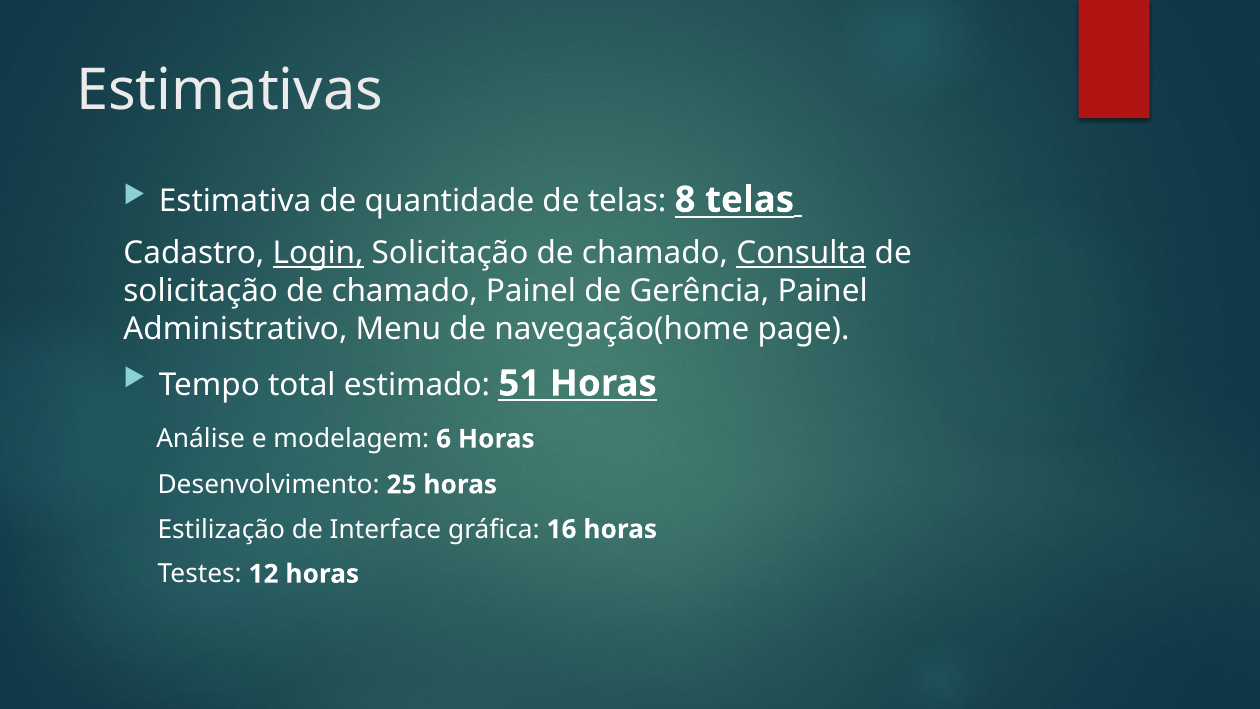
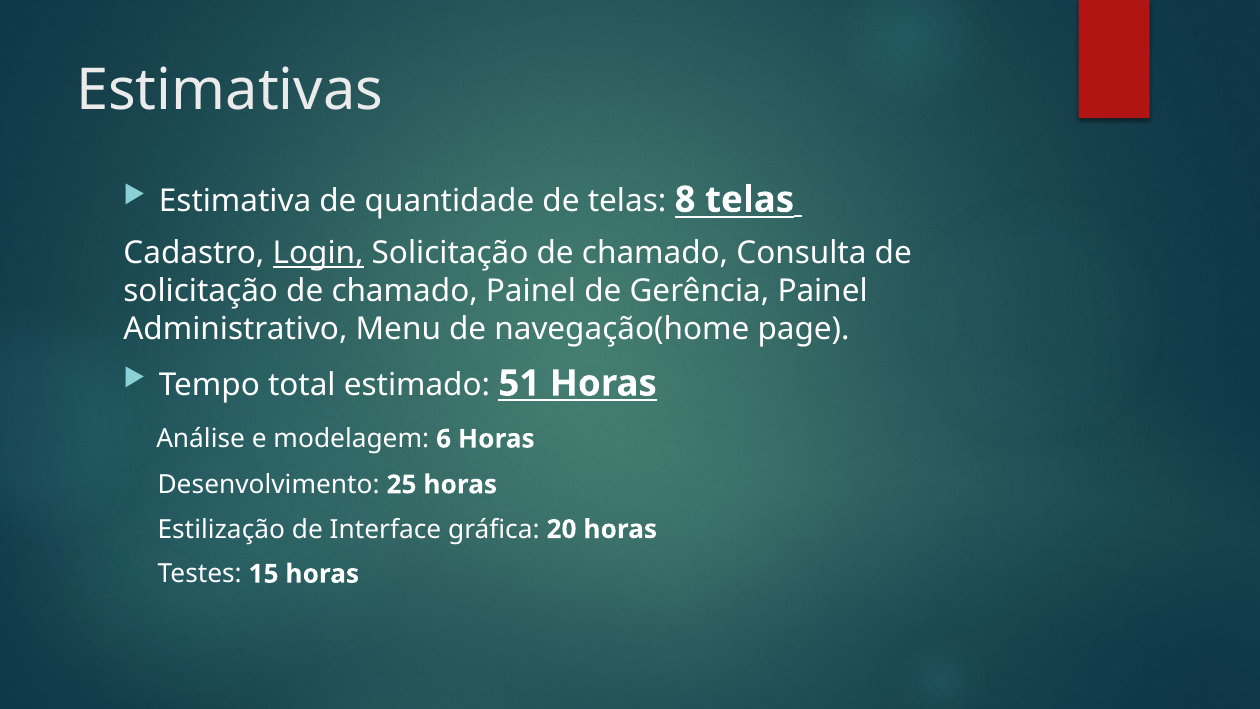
Consulta underline: present -> none (801, 253)
16: 16 -> 20 (562, 529)
12: 12 -> 15 (264, 574)
